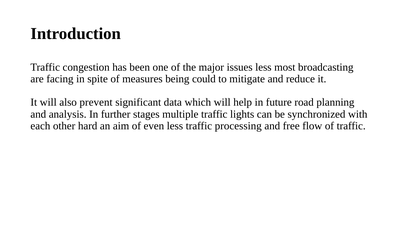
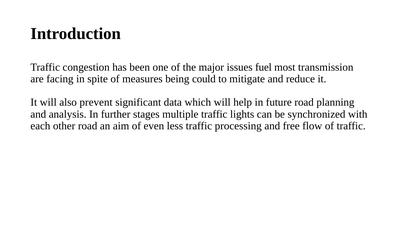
issues less: less -> fuel (263, 67)
broadcasting: broadcasting -> transmission (326, 67)
other hard: hard -> road (88, 126)
